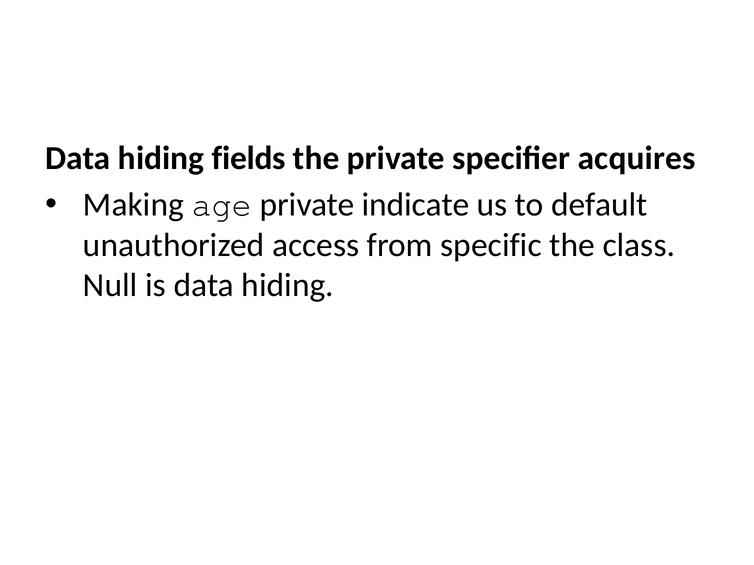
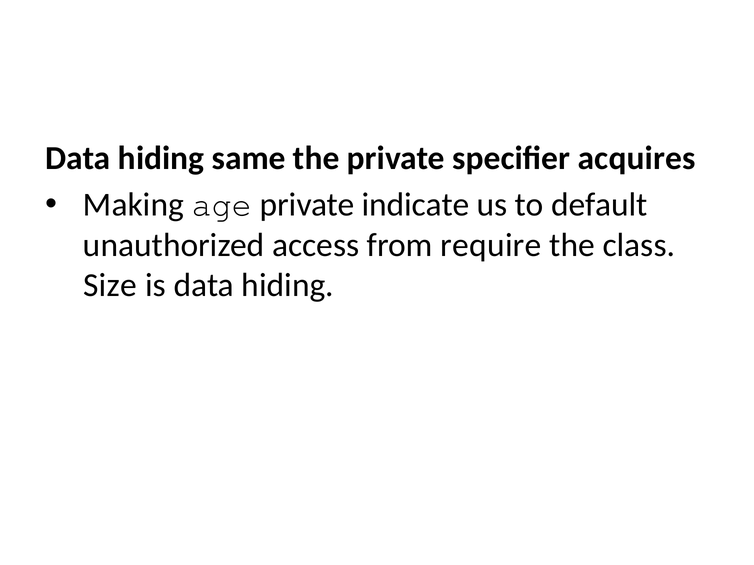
fields: fields -> same (249, 158)
specific: specific -> require (491, 245)
Null: Null -> Size (110, 286)
